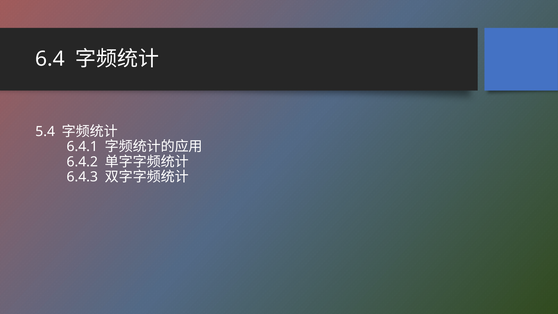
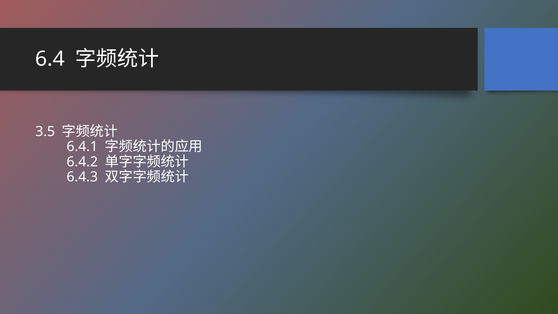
5.4: 5.4 -> 3.5 (45, 132)
